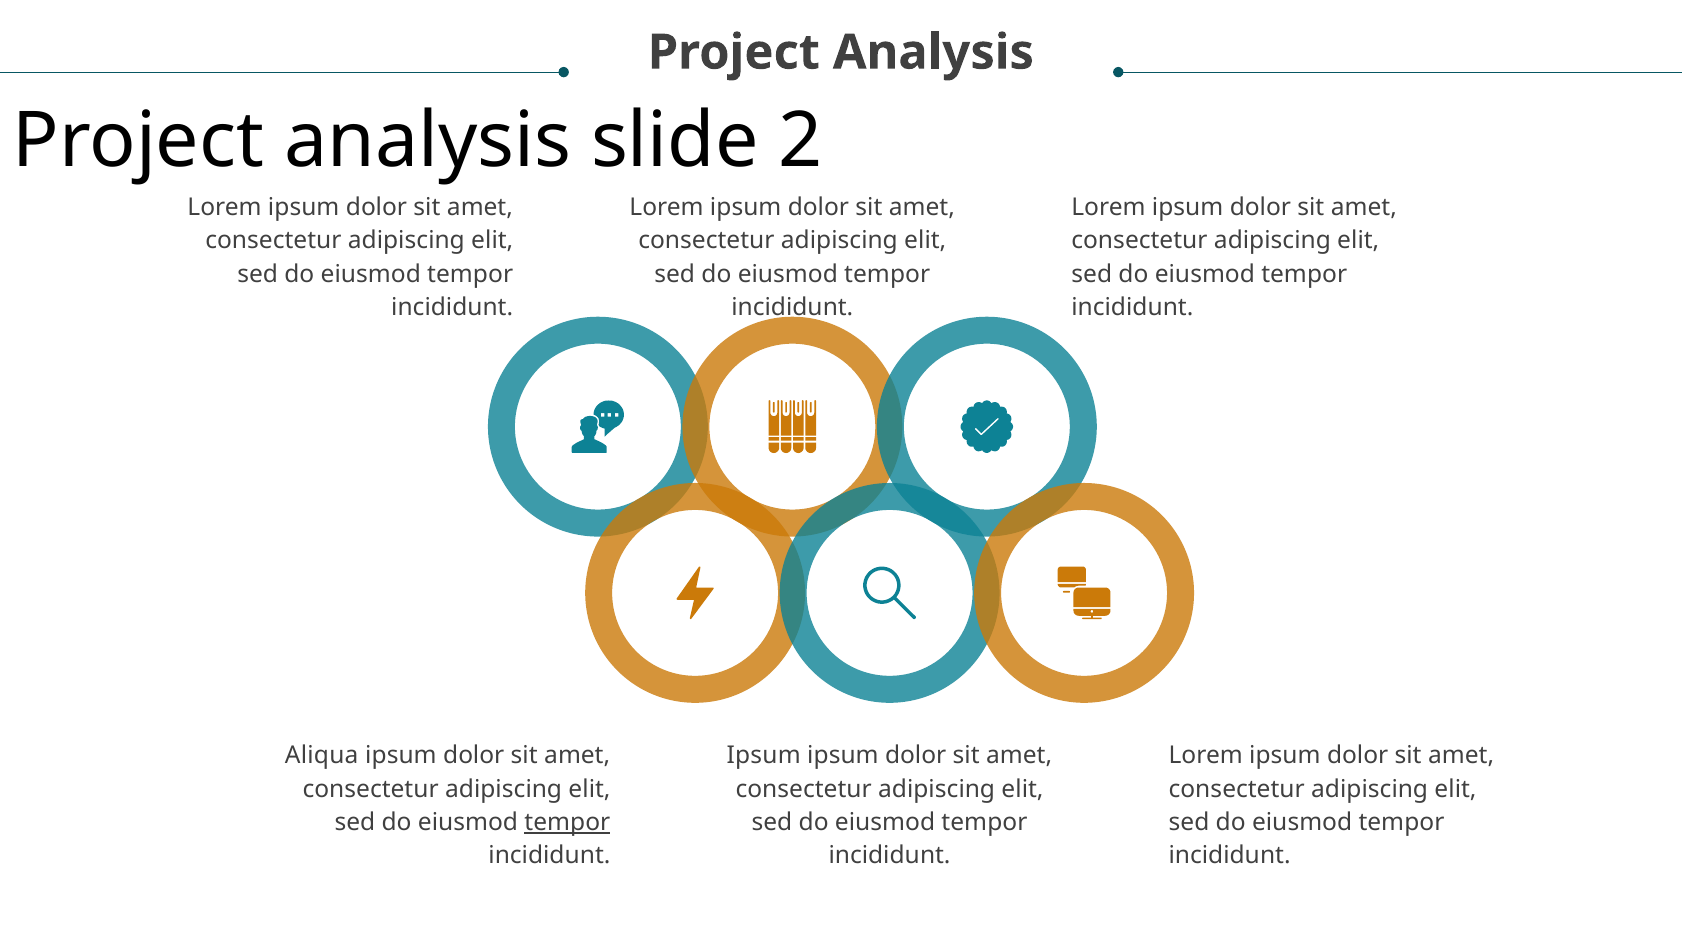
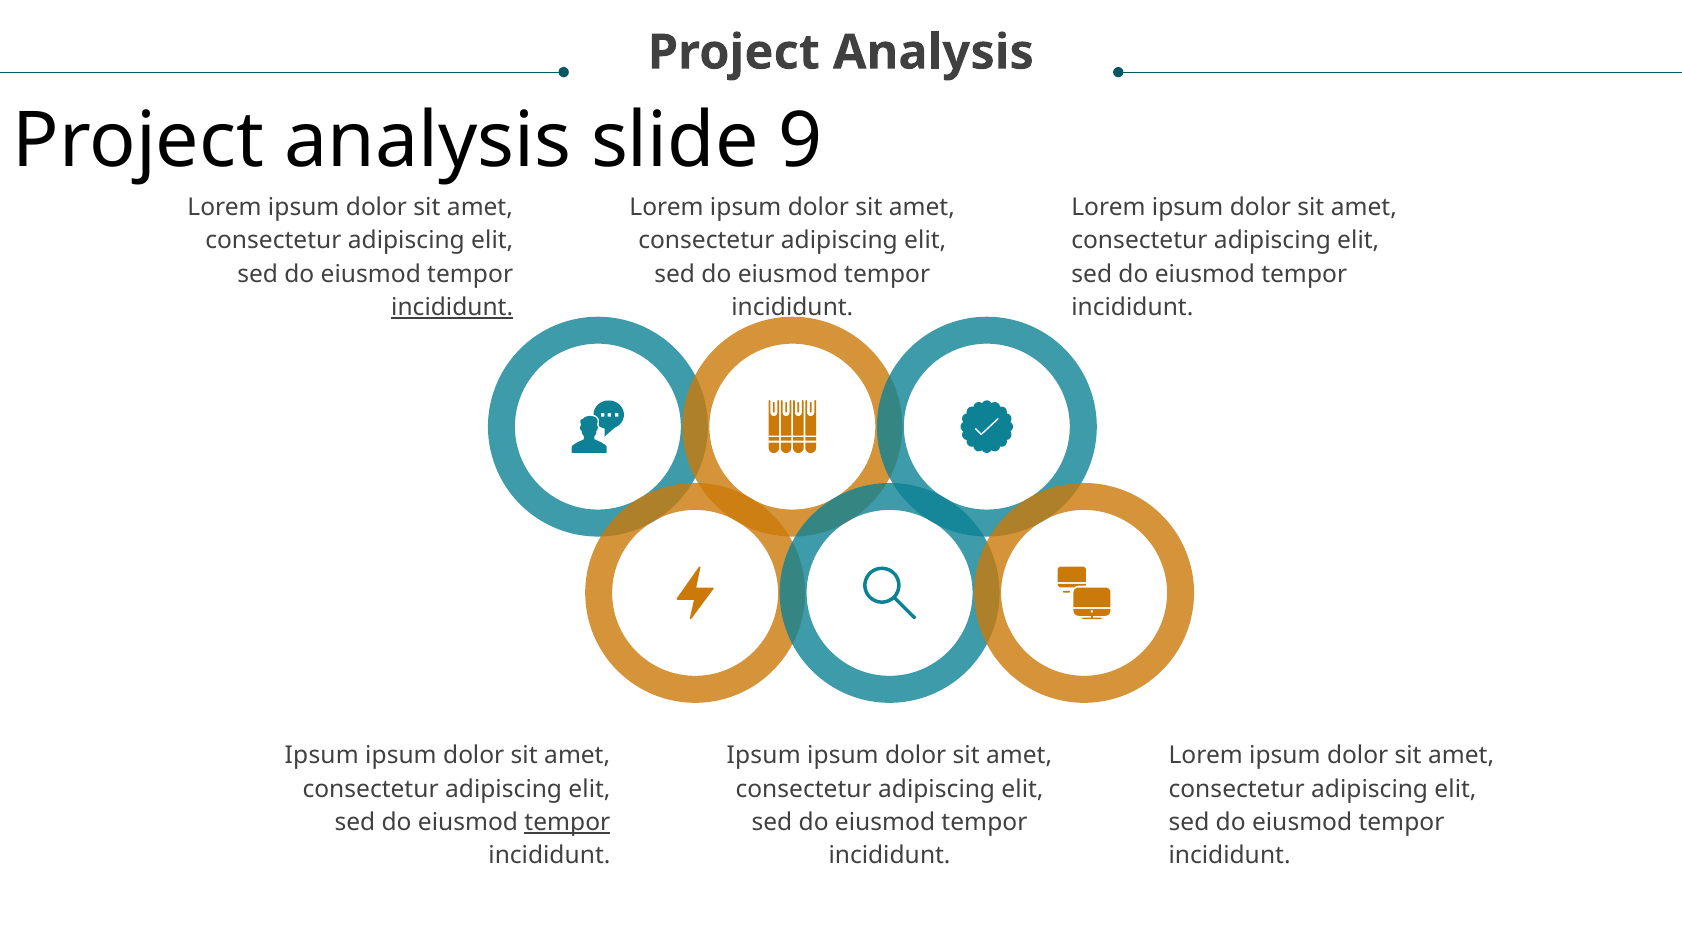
2: 2 -> 9 (801, 141)
incididunt underline: none -> present (452, 307)
Aliqua: Aliqua -> Ipsum (322, 756)
